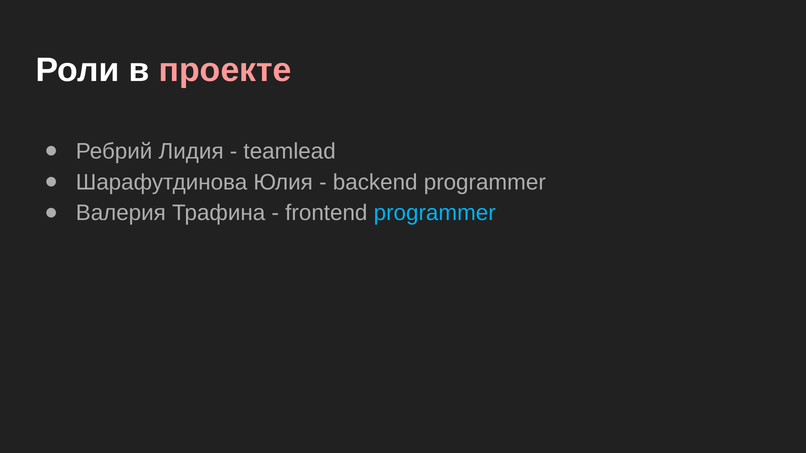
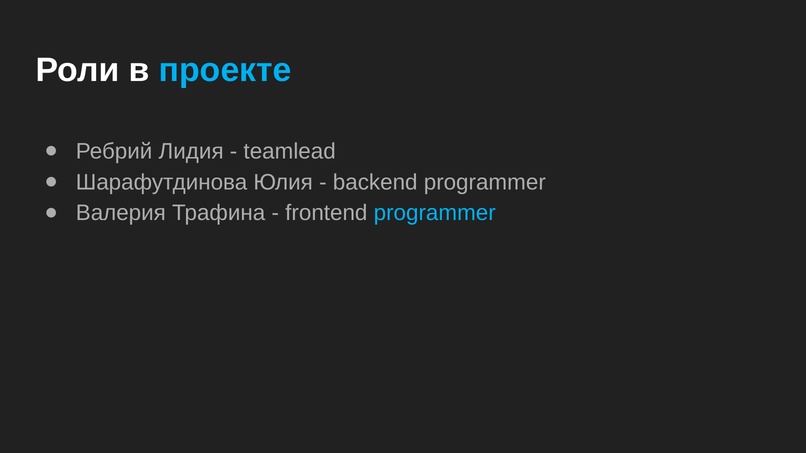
проекте colour: pink -> light blue (225, 70)
